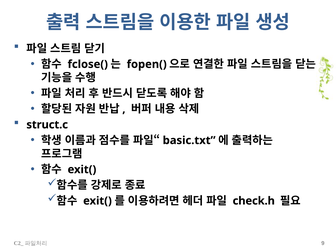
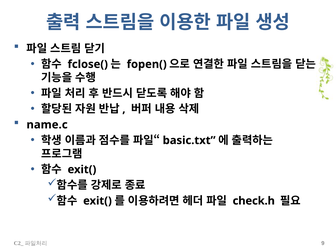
struct.c: struct.c -> name.c (47, 125)
